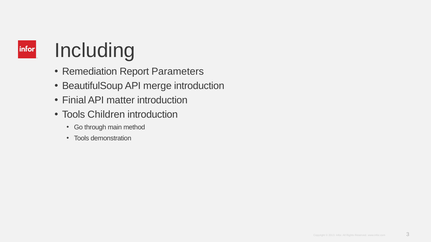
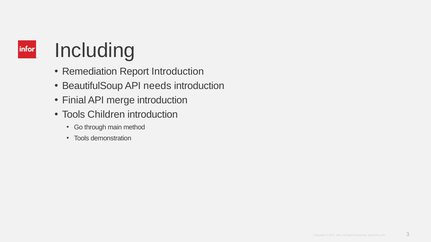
Report Parameters: Parameters -> Introduction (178, 72)
merge: merge -> needs (157, 86)
matter: matter -> merge (121, 100)
